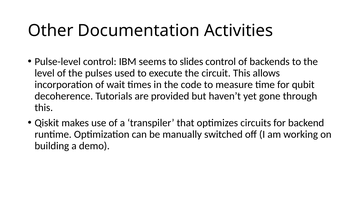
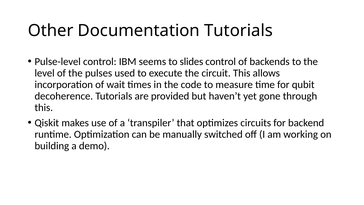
Documentation Activities: Activities -> Tutorials (239, 31)
